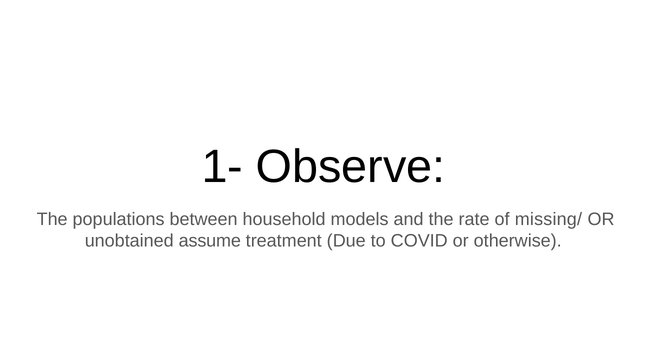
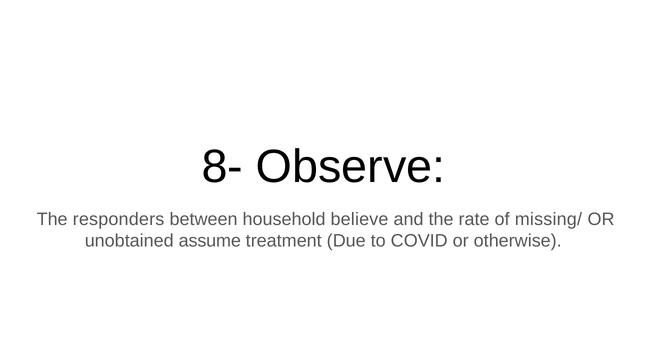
1-: 1- -> 8- (222, 167)
populations: populations -> responders (119, 219)
models: models -> believe (360, 219)
